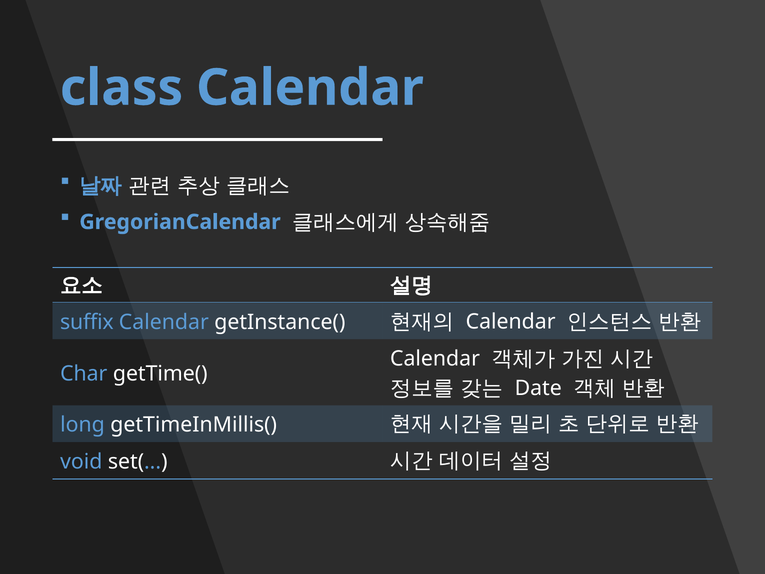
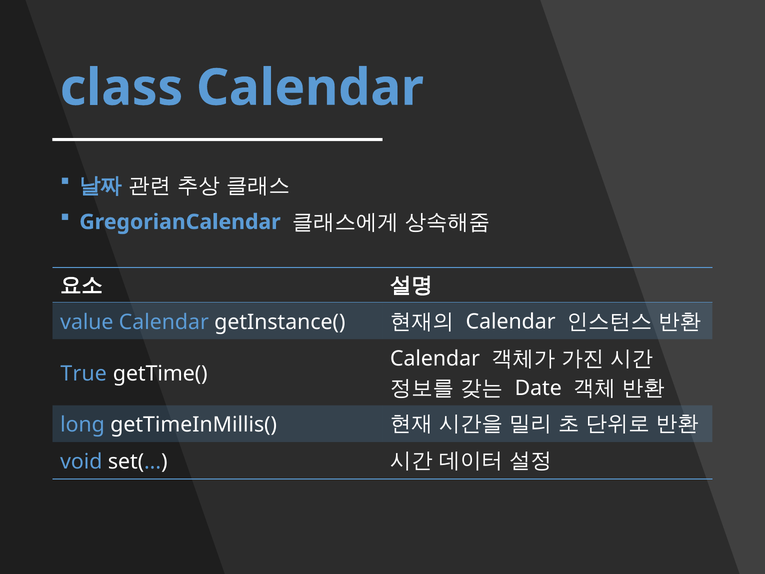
suffix: suffix -> value (87, 322)
Char: Char -> True (84, 373)
